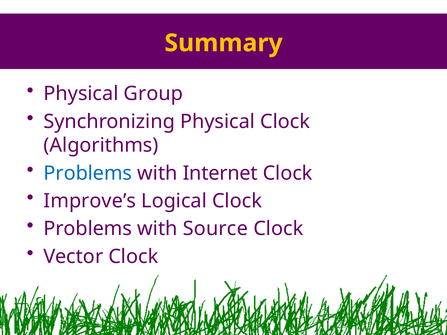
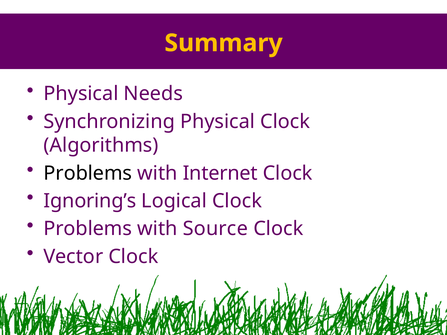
Group: Group -> Needs (153, 94)
Problems colour: blue -> black (88, 173)
Improve’s: Improve’s -> Ignoring’s (90, 201)
